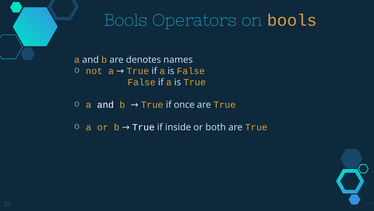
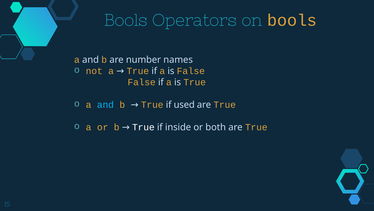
denotes: denotes -> number (143, 60)
and colour: white -> light blue (105, 104)
once: once -> used (184, 104)
